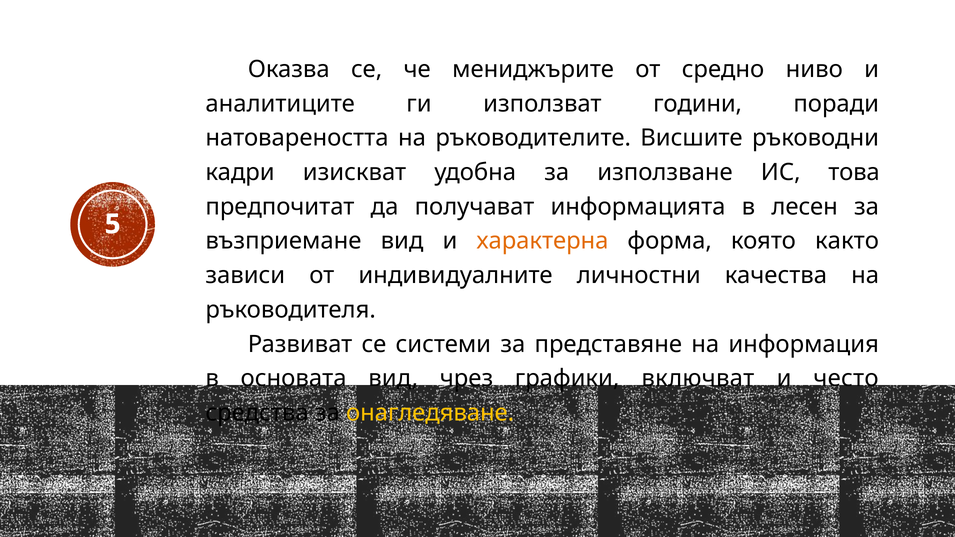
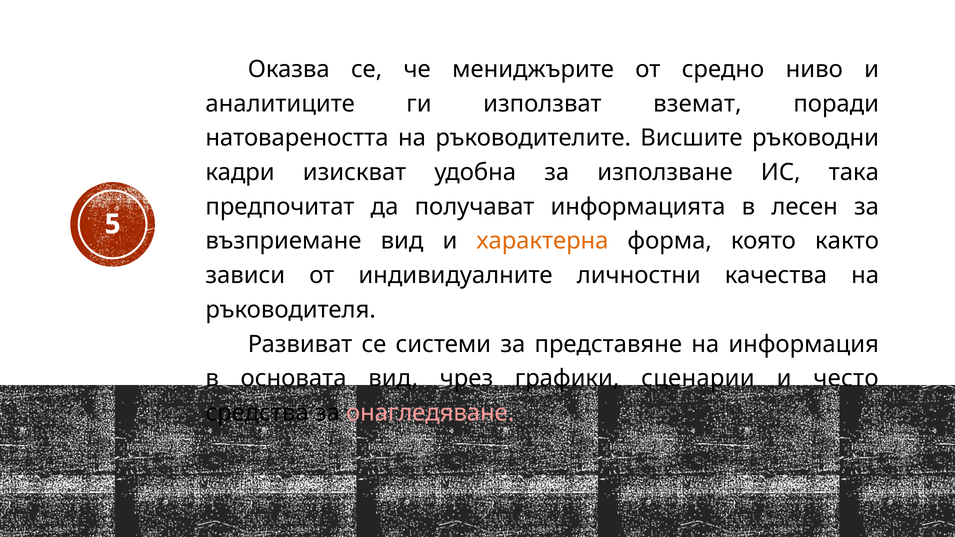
години: години -> вземат (697, 104)
това: това -> така (854, 172)
включват: включват -> сценарии (698, 379)
онагледяване colour: yellow -> pink (430, 413)
